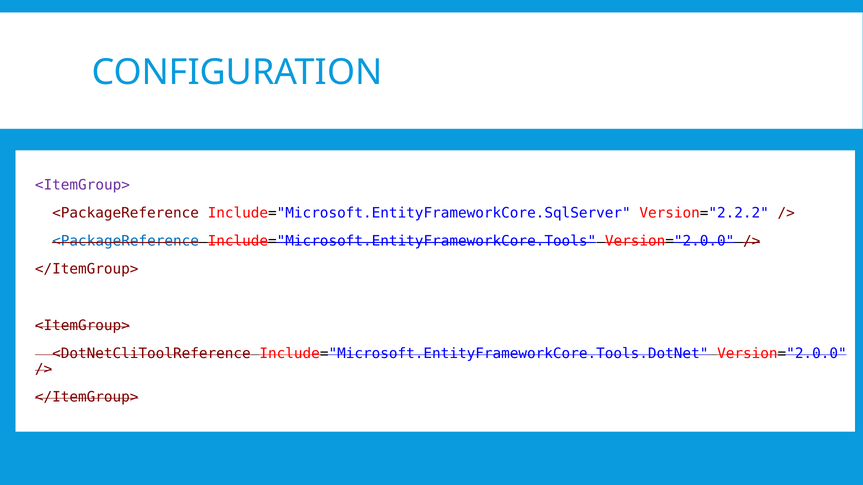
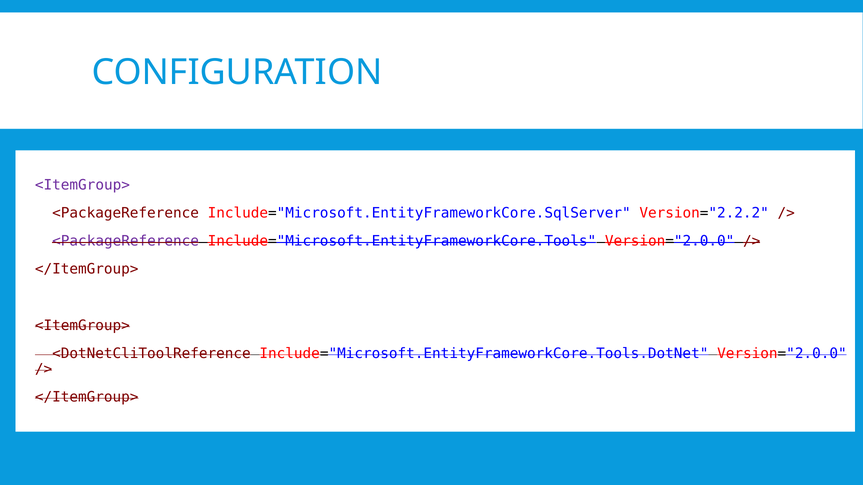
<PackageReference colour: blue -> purple (126, 241)
